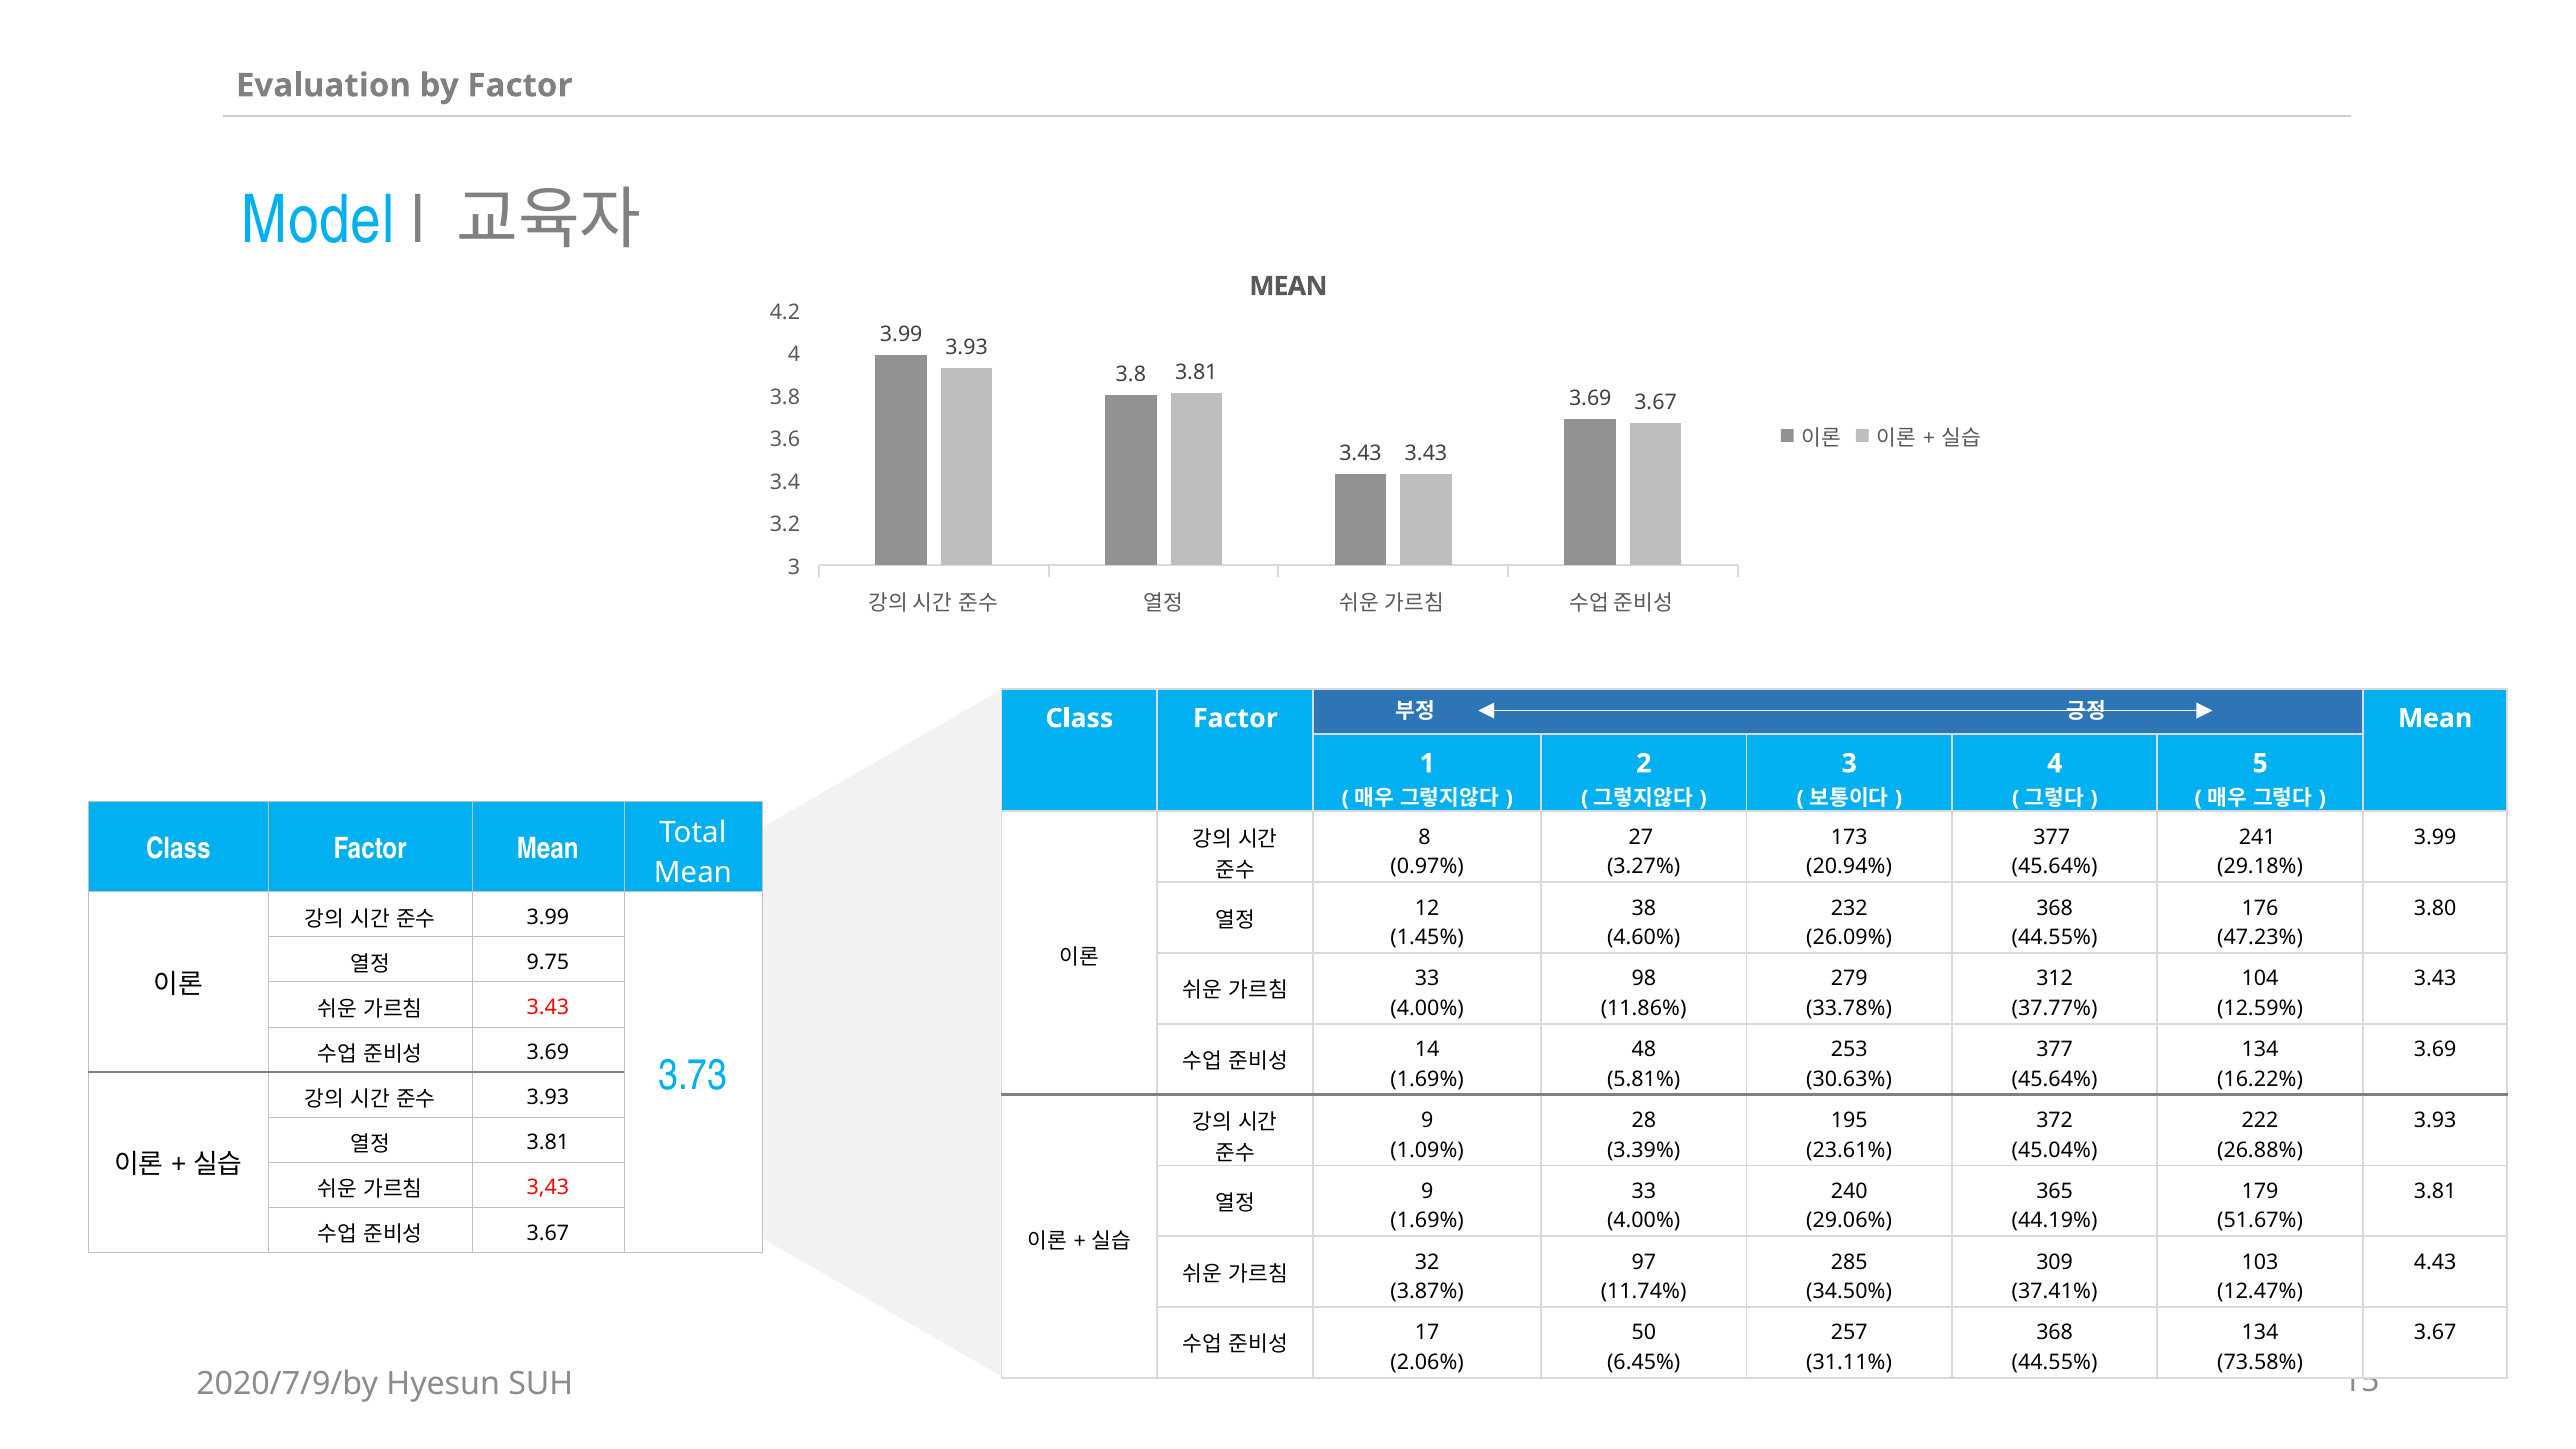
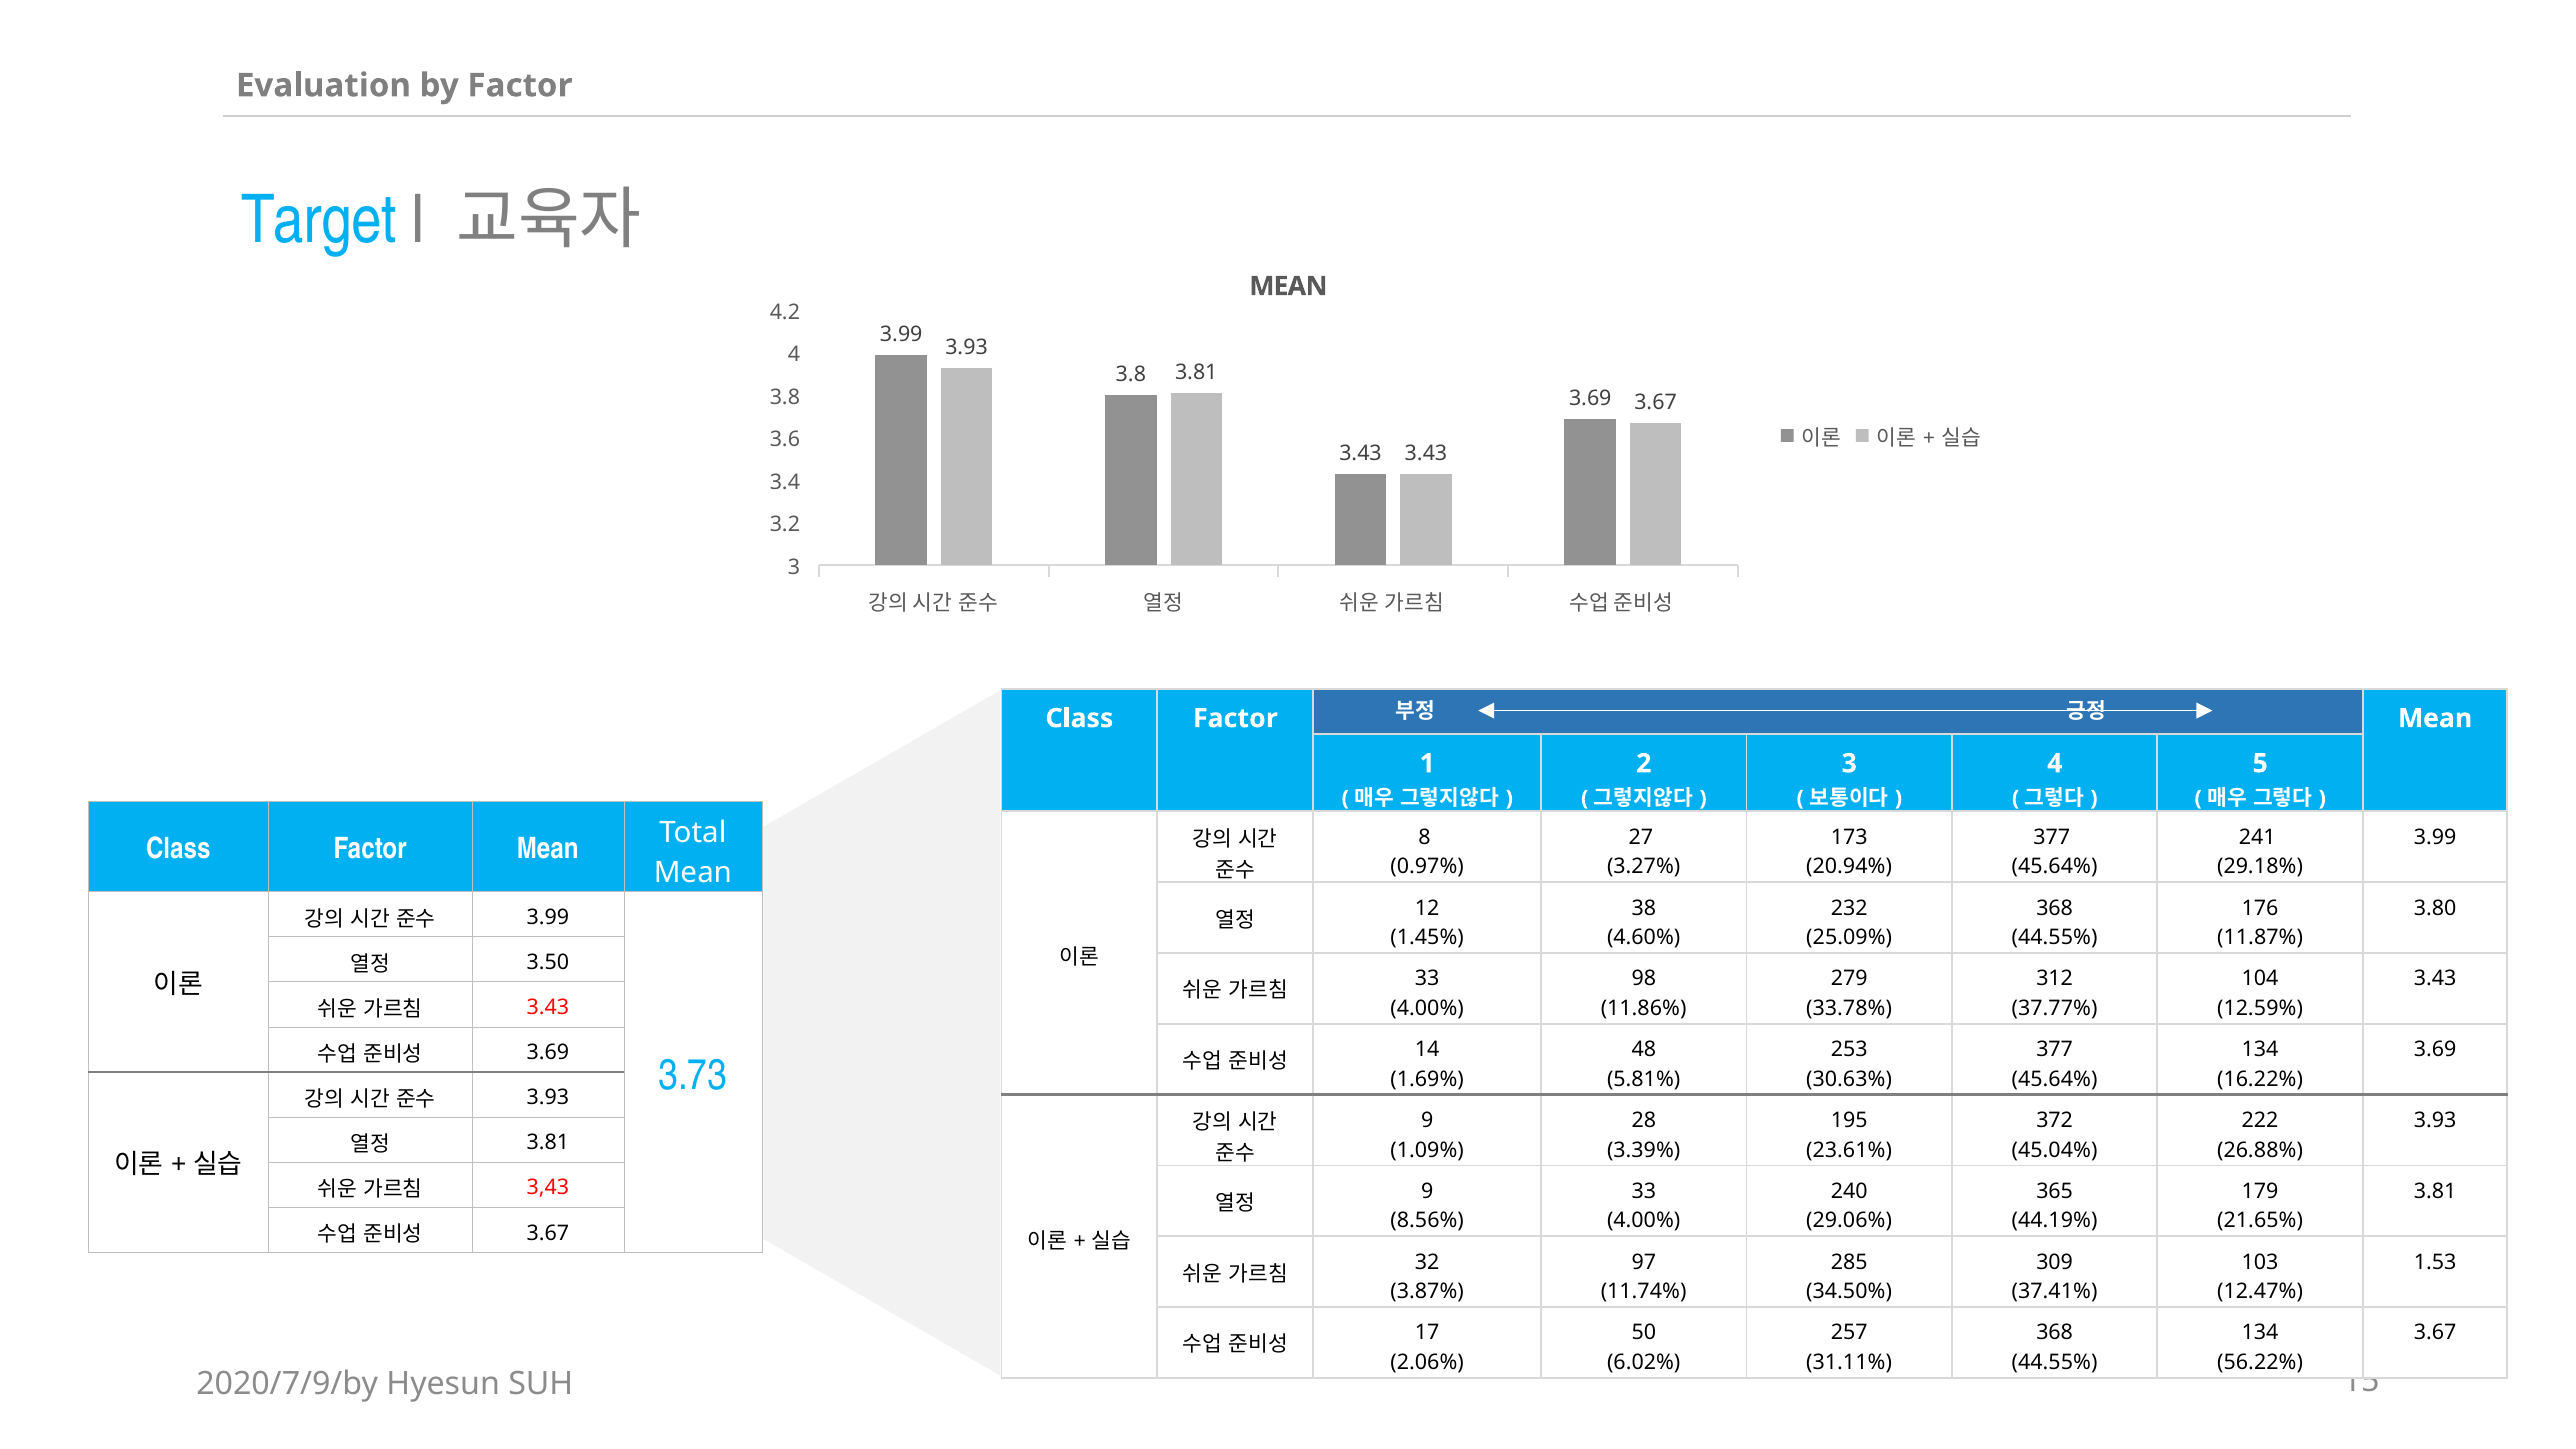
Model: Model -> Target (319, 221)
26.09%: 26.09% -> 25.09% (1849, 938)
47.23%: 47.23% -> 11.87% (2260, 938)
9.75: 9.75 -> 3.50 (548, 962)
1.69%: 1.69% -> 8.56% (1427, 1221)
51.67%: 51.67% -> 21.65% (2260, 1221)
4.43: 4.43 -> 1.53 (2435, 1262)
6.45%: 6.45% -> 6.02% (1644, 1362)
73.58%: 73.58% -> 56.22% (2260, 1362)
